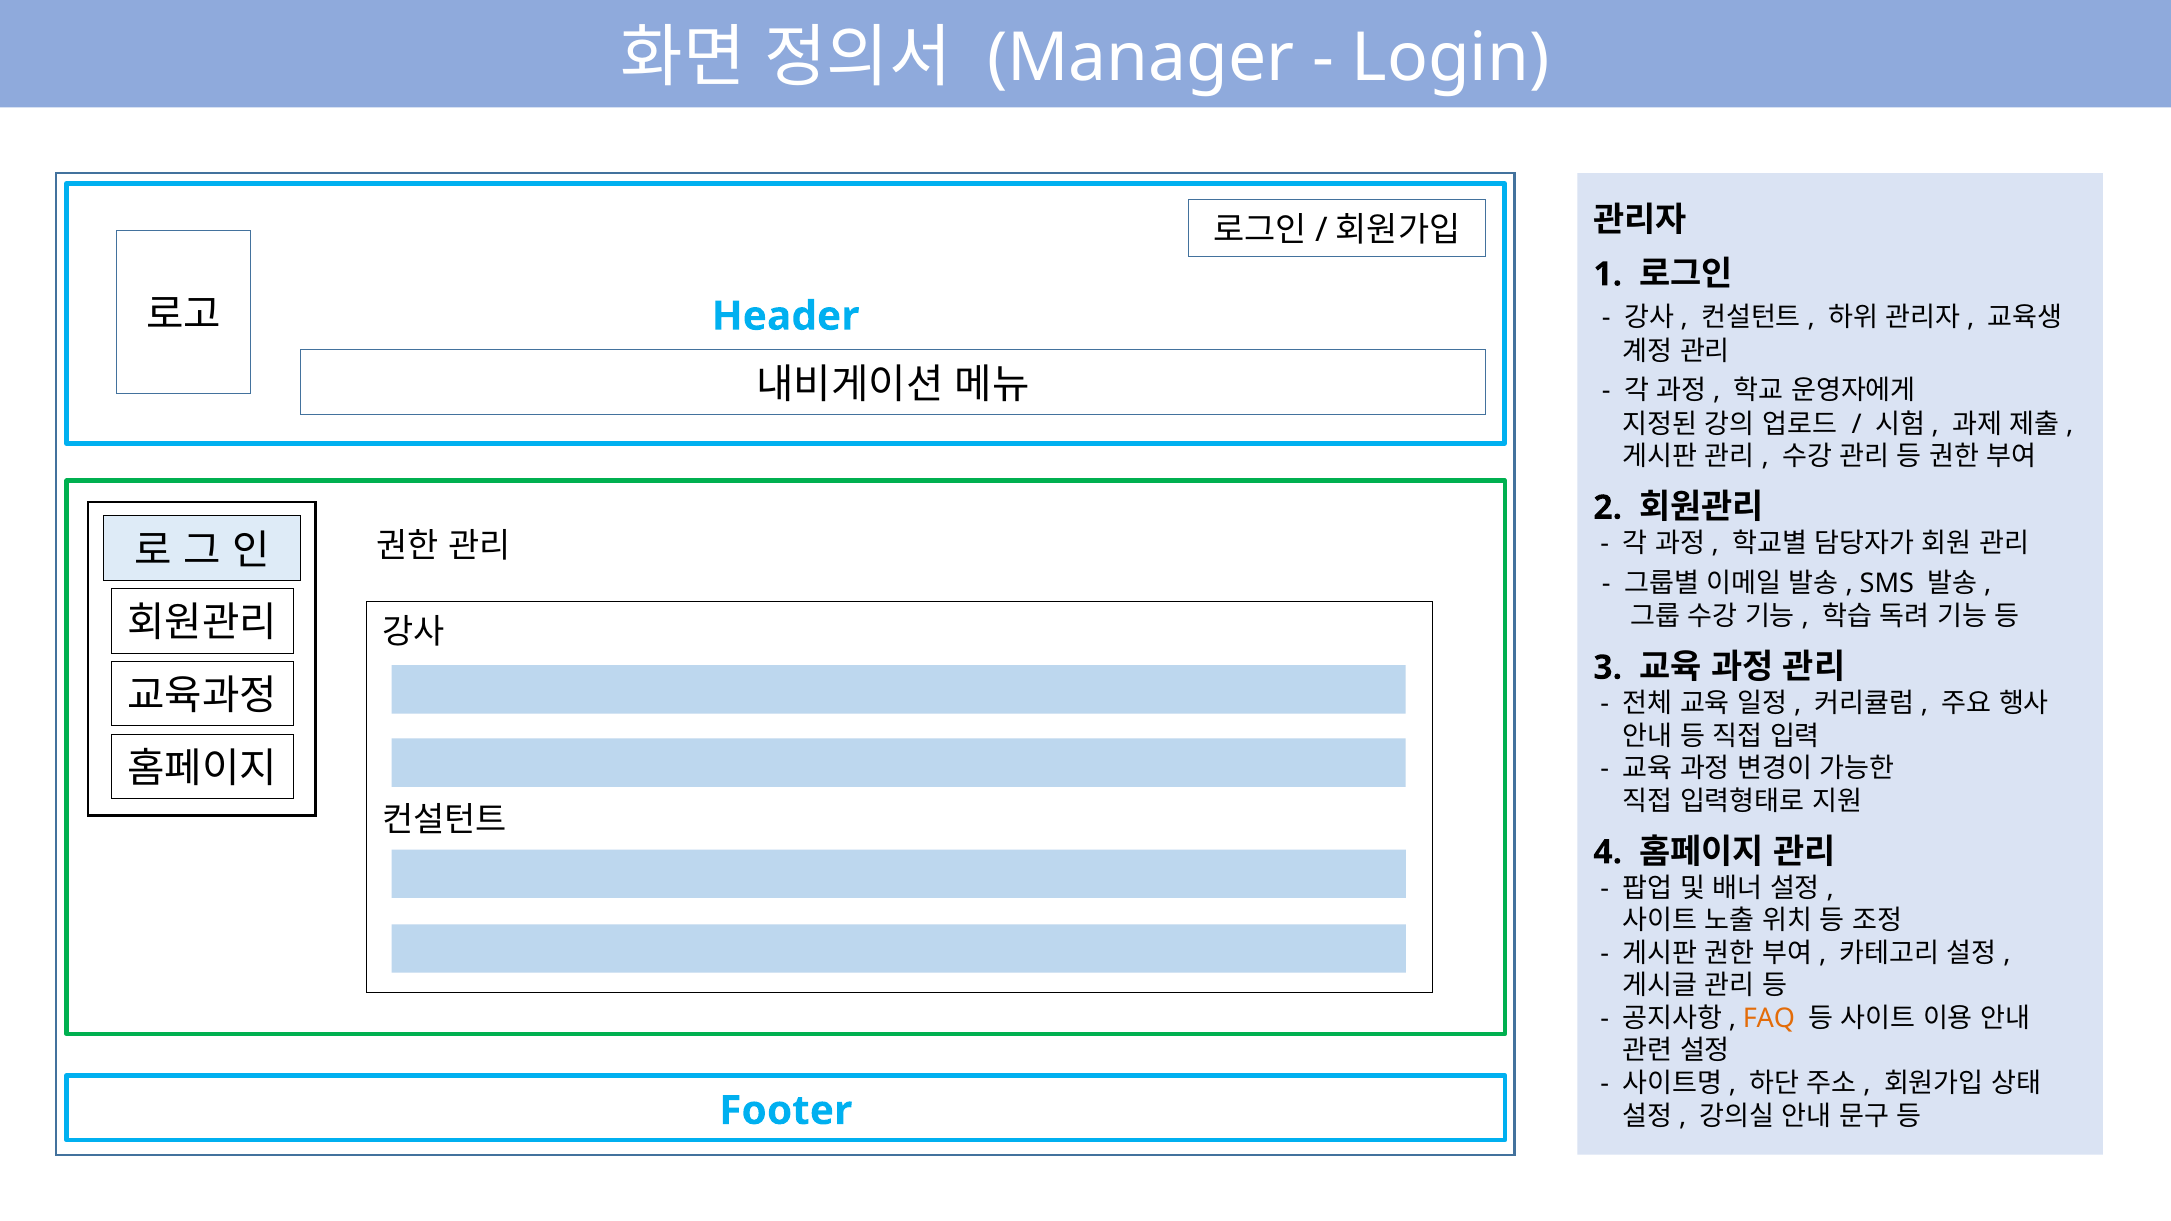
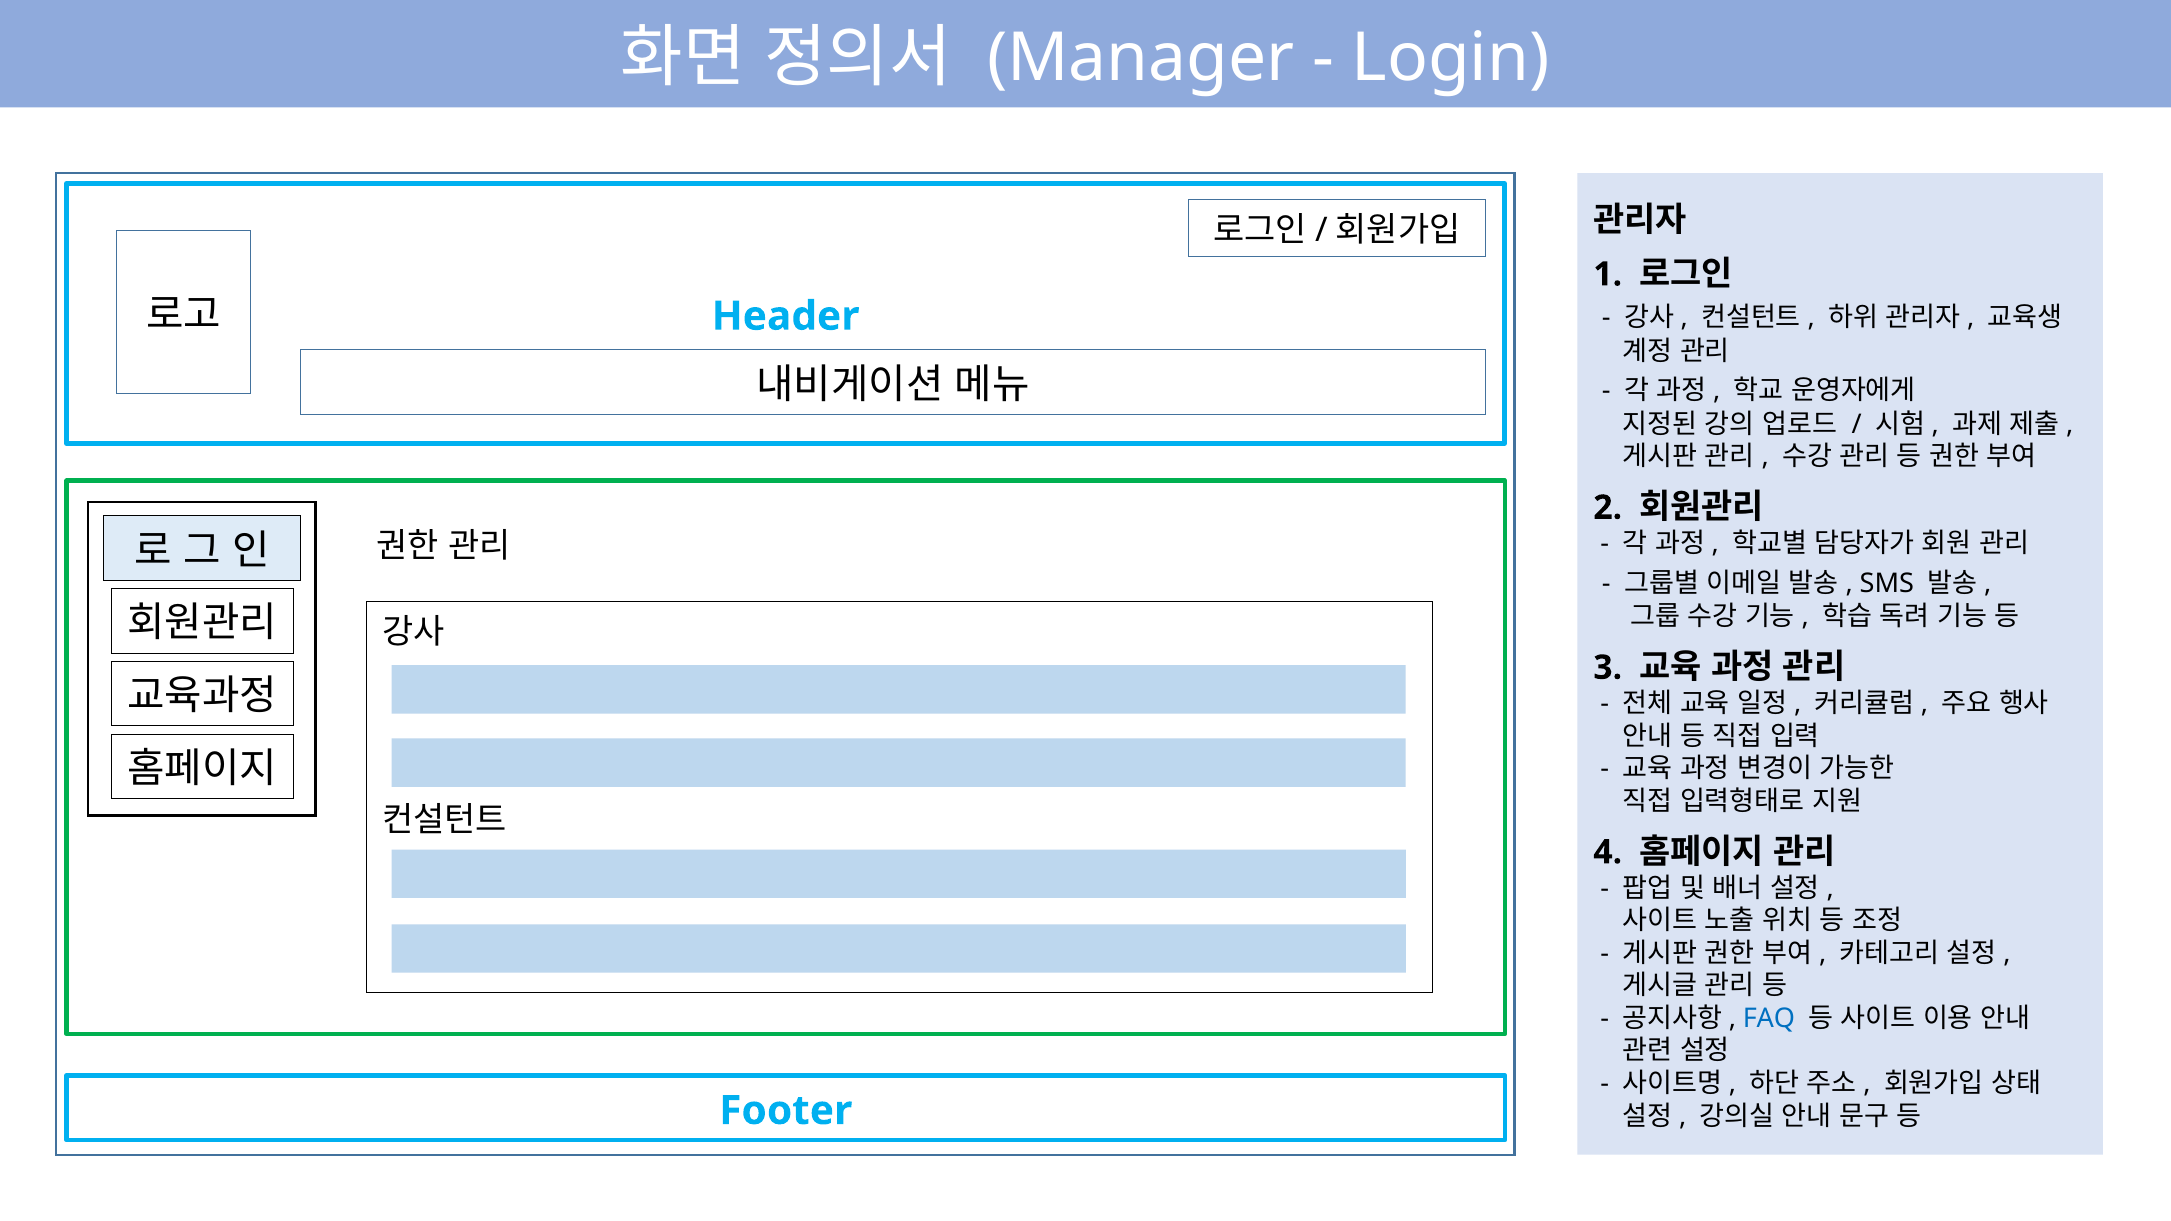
FAQ colour: orange -> blue (1769, 1019)
